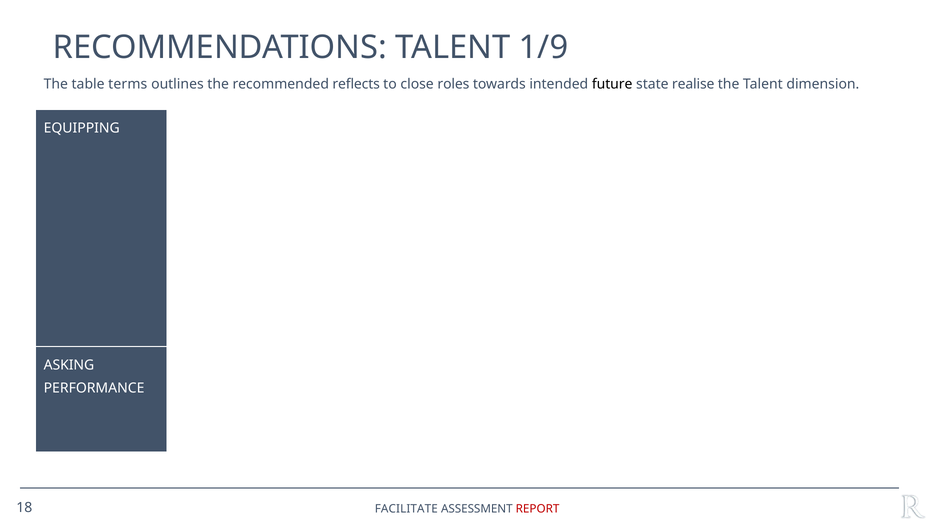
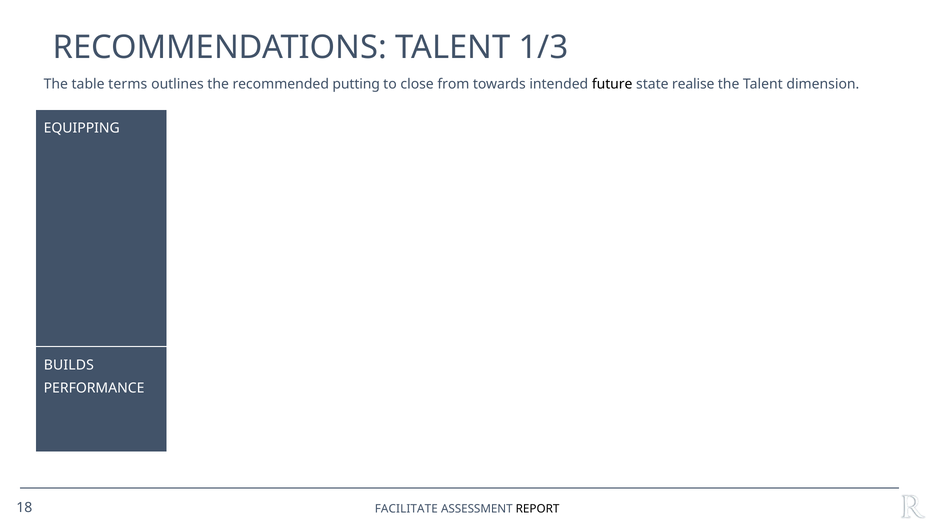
1/9: 1/9 -> 1/3 (543, 48)
reflects: reflects -> putting (356, 84)
roles: roles -> from (453, 84)
ASKING: ASKING -> BUILDS (69, 365)
REPORT colour: red -> black (538, 509)
